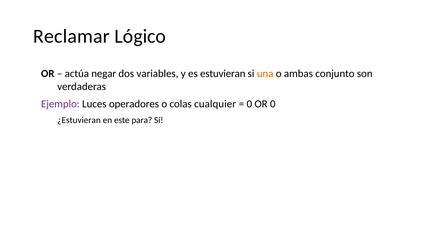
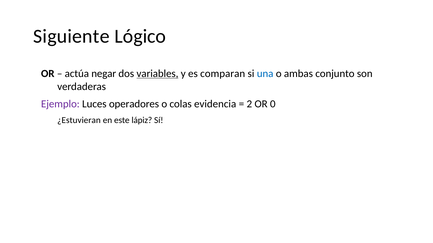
Reclamar: Reclamar -> Siguiente (71, 36)
variables underline: none -> present (157, 74)
estuvieran: estuvieran -> comparan (223, 74)
una colour: orange -> blue (265, 74)
cualquier: cualquier -> evidencia (215, 104)
0: 0 -> 2 (249, 104)
para: para -> lápiz (142, 120)
